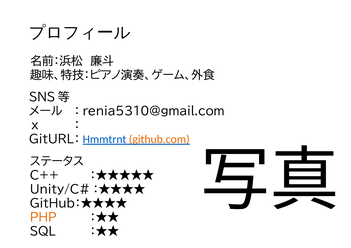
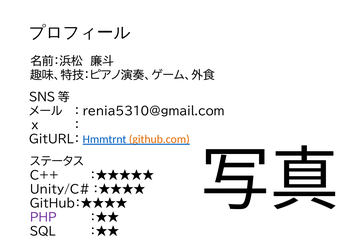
PHP colour: orange -> purple (43, 218)
